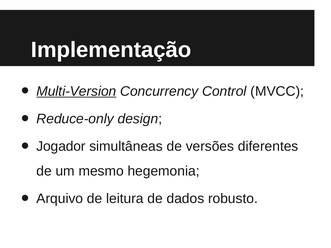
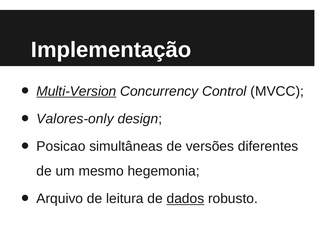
Reduce-only: Reduce-only -> Valores-only (75, 119)
Jogador: Jogador -> Posicao (61, 146)
dados underline: none -> present (185, 199)
